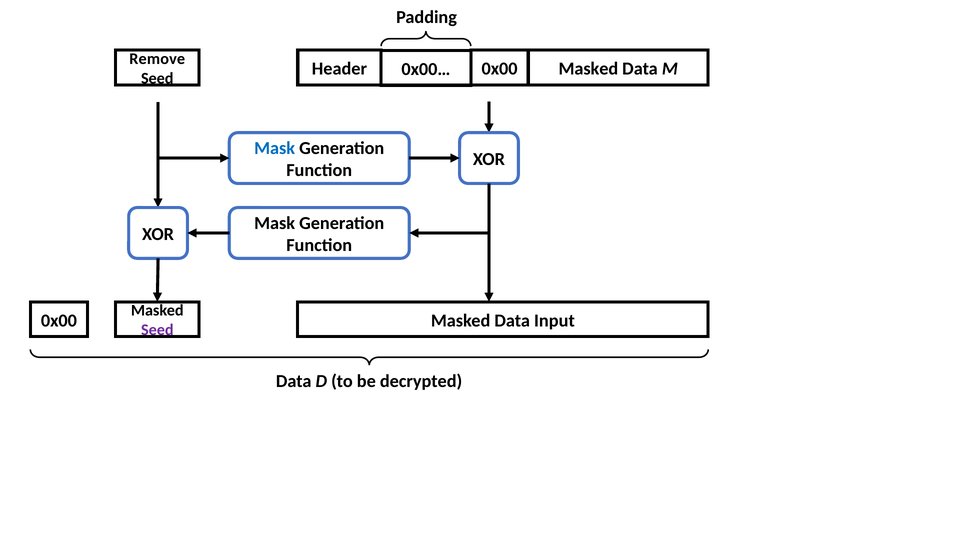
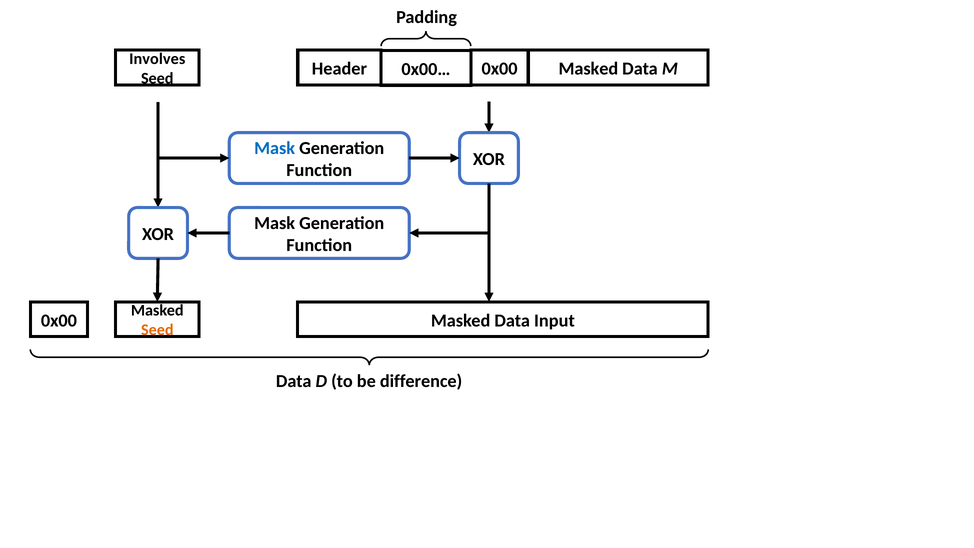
Remove: Remove -> Involves (157, 59)
Seed colour: purple -> orange (157, 330)
decrypted: decrypted -> difference (421, 381)
